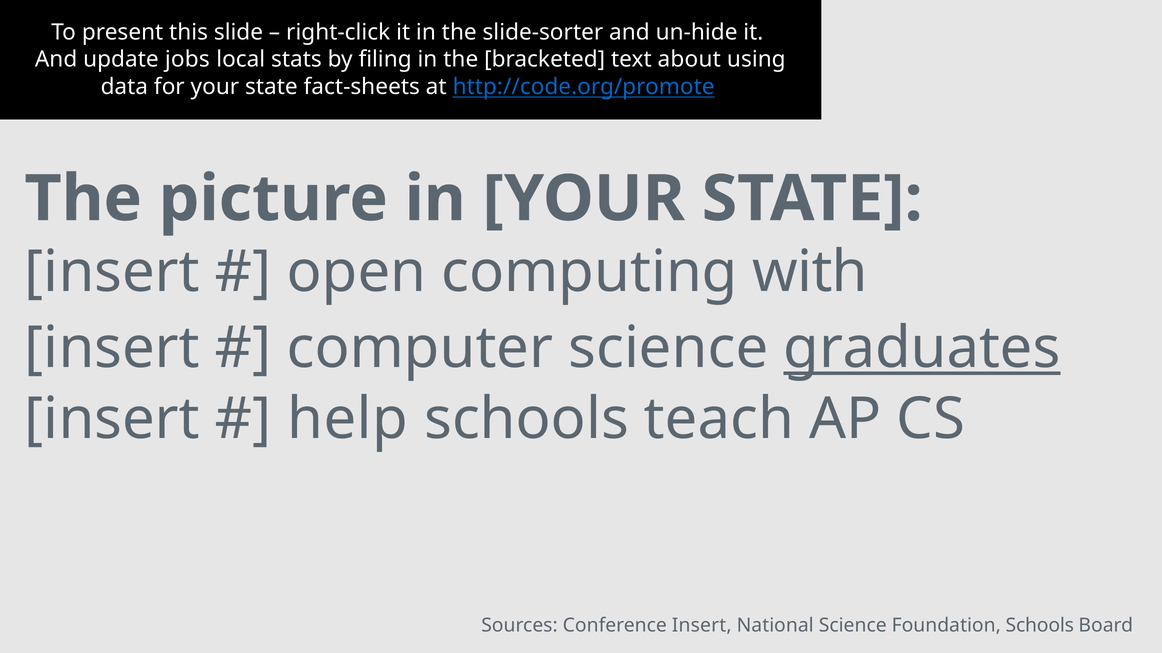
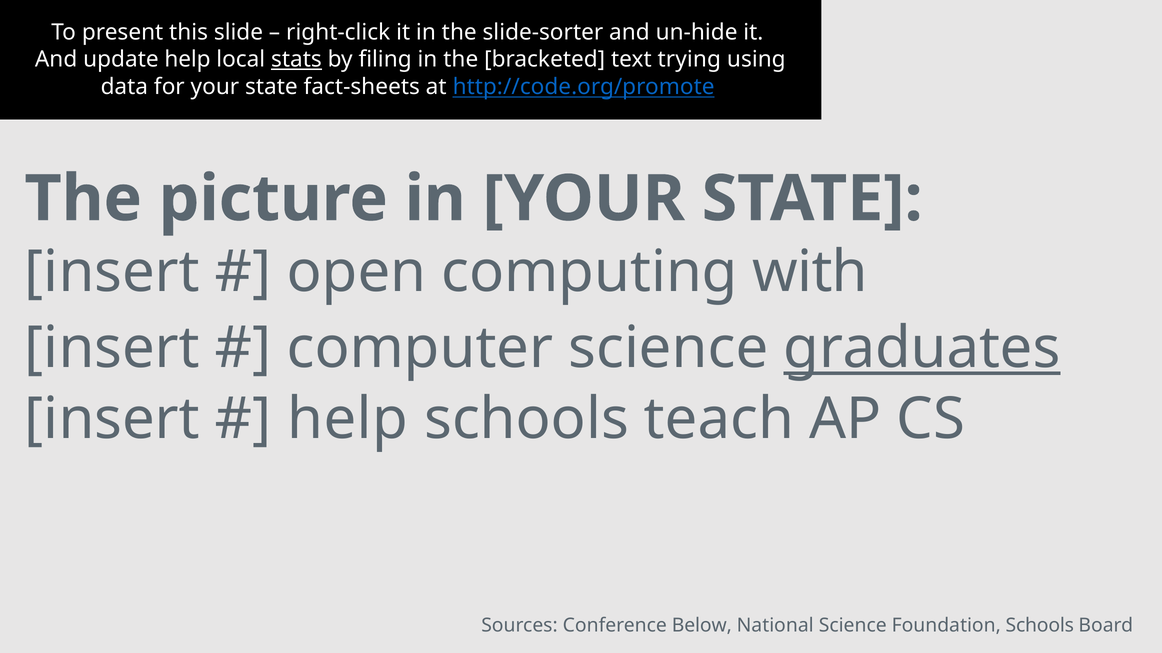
update jobs: jobs -> help (188, 60)
stats underline: none -> present (296, 60)
about: about -> trying (689, 60)
Conference Insert: Insert -> Below (702, 626)
